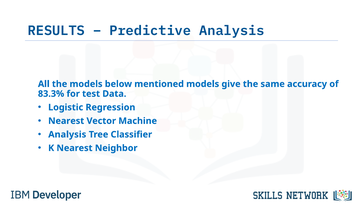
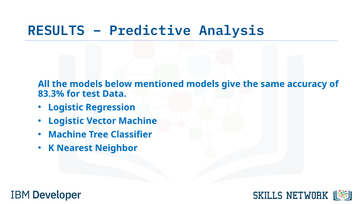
Nearest: Nearest -> Logistic (66, 121)
Analysis: Analysis -> Machine (67, 135)
